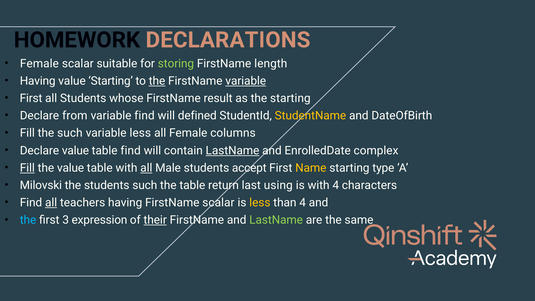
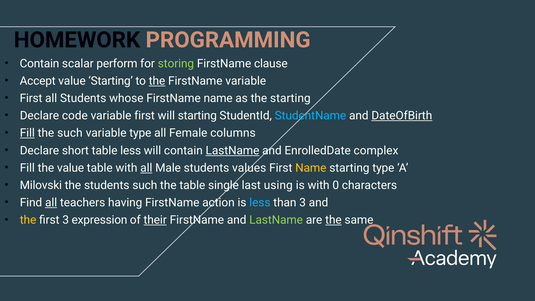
DECLARATIONS: DECLARATIONS -> PROGRAMMING (228, 40)
Female: Female -> Contain (40, 63)
suitable: suitable -> perform (117, 63)
length: length -> clause (271, 63)
Having: Having -> Accept (38, 81)
variable underline: present -> none (246, 81)
FirstName result: result -> name (218, 98)
from: from -> code (75, 116)
variable find: find -> first (145, 116)
will defined: defined -> starting (197, 116)
StudentName colour: yellow -> light blue (310, 116)
DateOfBirth underline: none -> present (402, 116)
Fill underline: none -> present (27, 133)
variable less: less -> type (140, 133)
Declare value: value -> short (75, 150)
table find: find -> less (131, 150)
Fill underline: present -> none (27, 168)
accept: accept -> values (249, 168)
return: return -> single (223, 185)
with 4: 4 -> 0 (336, 185)
FirstName scalar: scalar -> action (218, 203)
less colour: yellow -> light blue (260, 203)
than 4: 4 -> 3 (303, 203)
the colour: light blue -> yellow (28, 220)
the underline: none -> present (333, 220)
